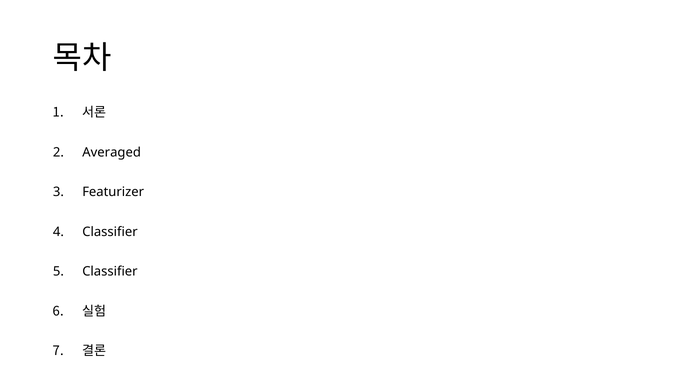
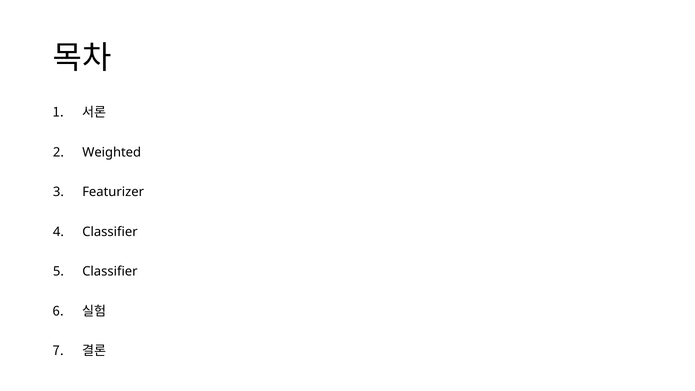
Averaged: Averaged -> Weighted (112, 152)
